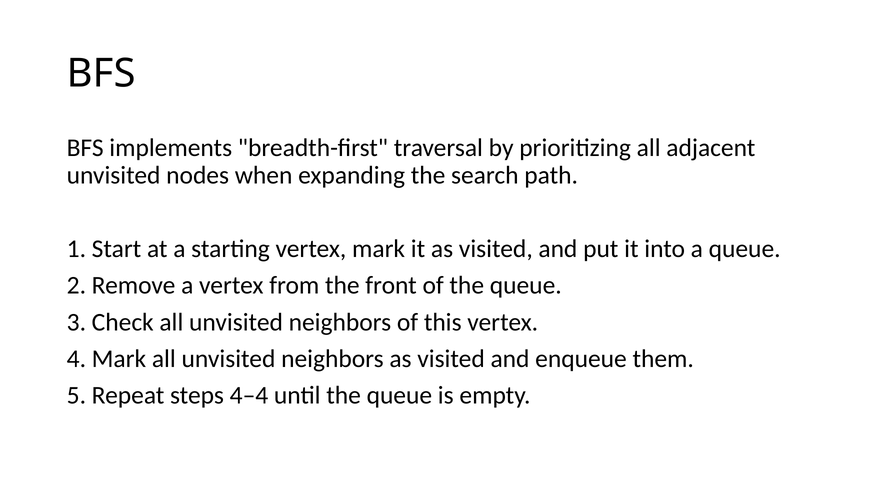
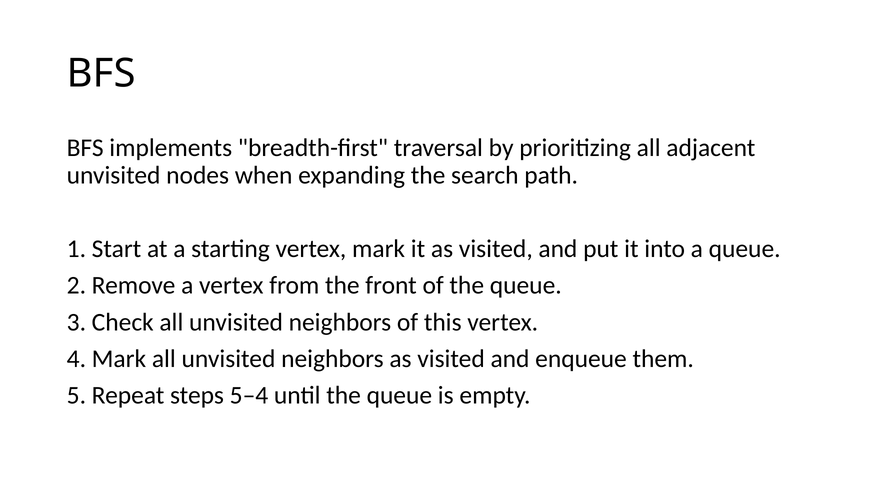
4–4: 4–4 -> 5–4 (249, 396)
